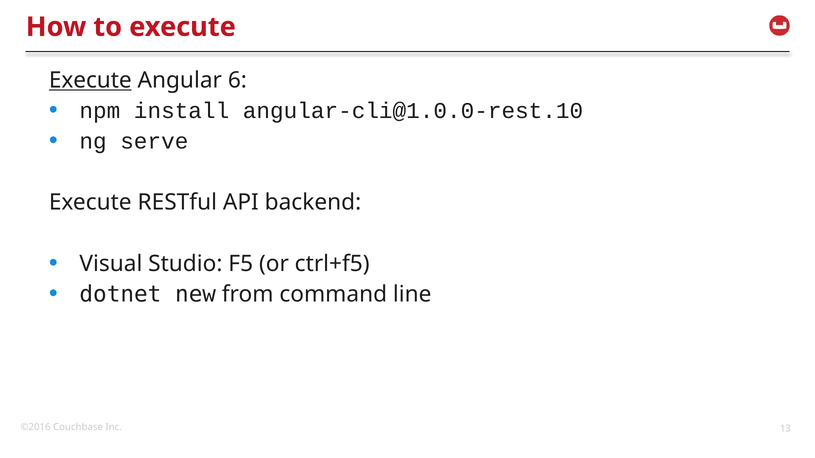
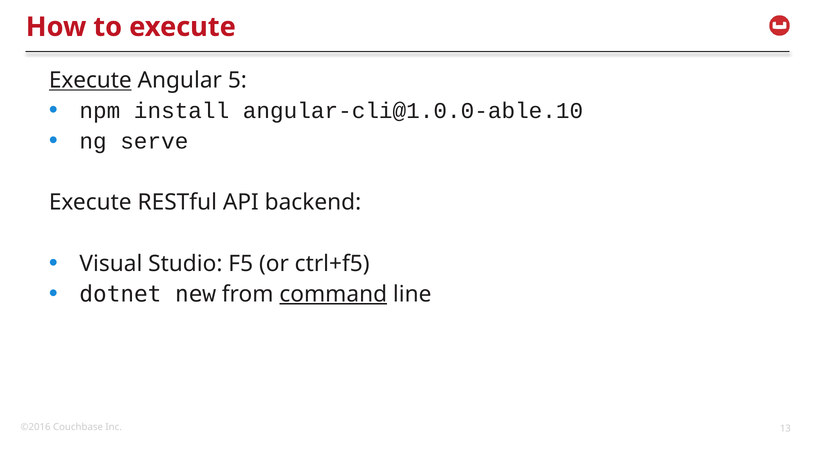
6: 6 -> 5 (237, 80)
angular-cli@1.0.0-rest.10: angular-cli@1.0.0-rest.10 -> angular-cli@1.0.0-able.10 (413, 111)
command underline: none -> present (333, 294)
